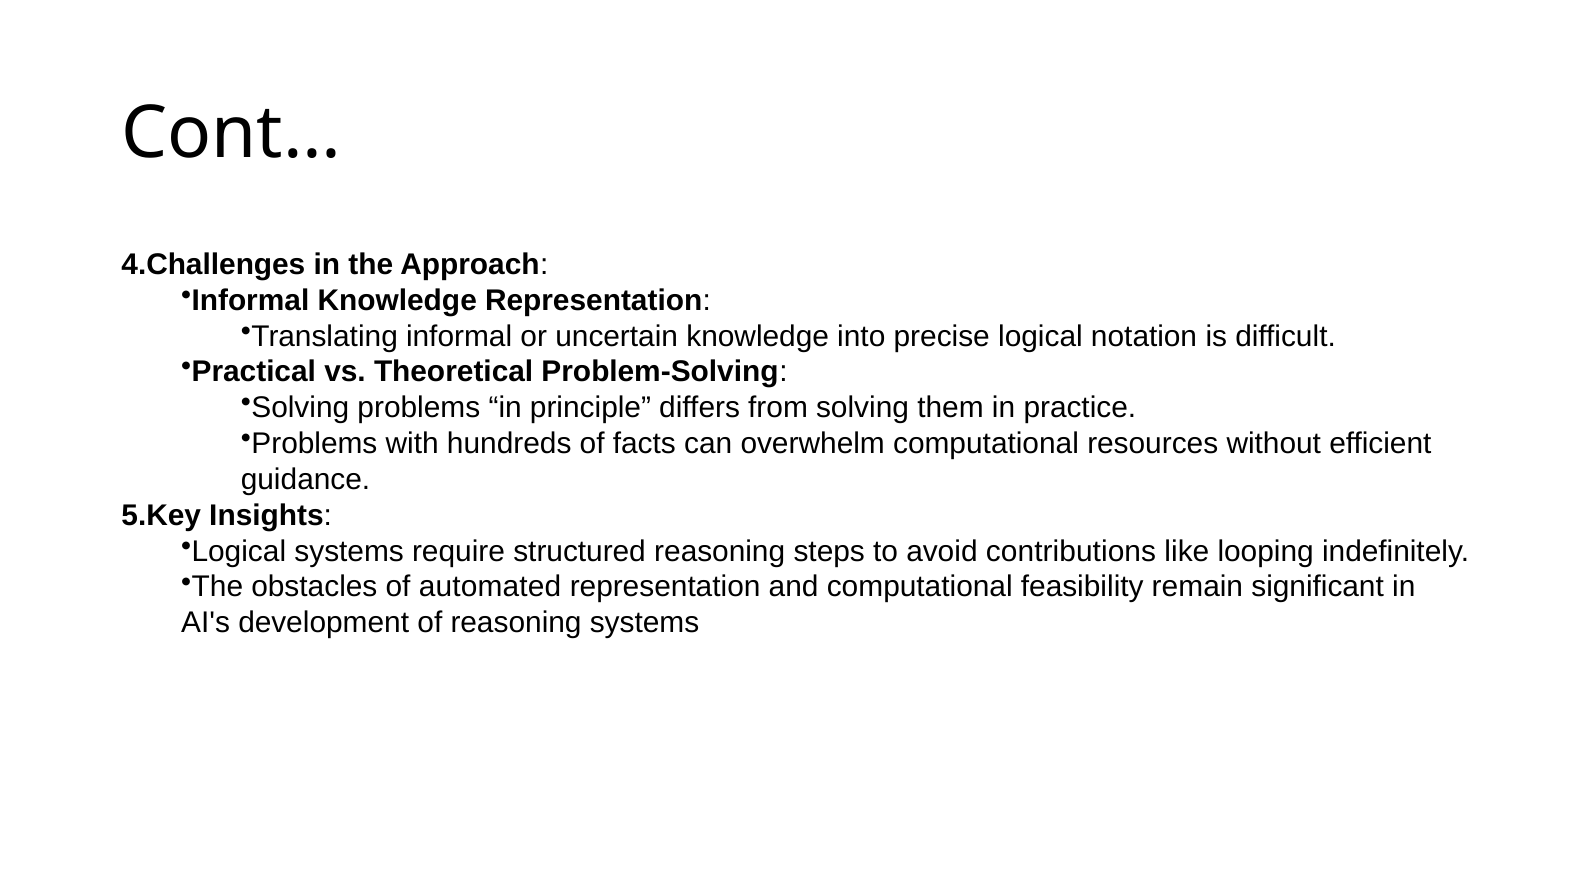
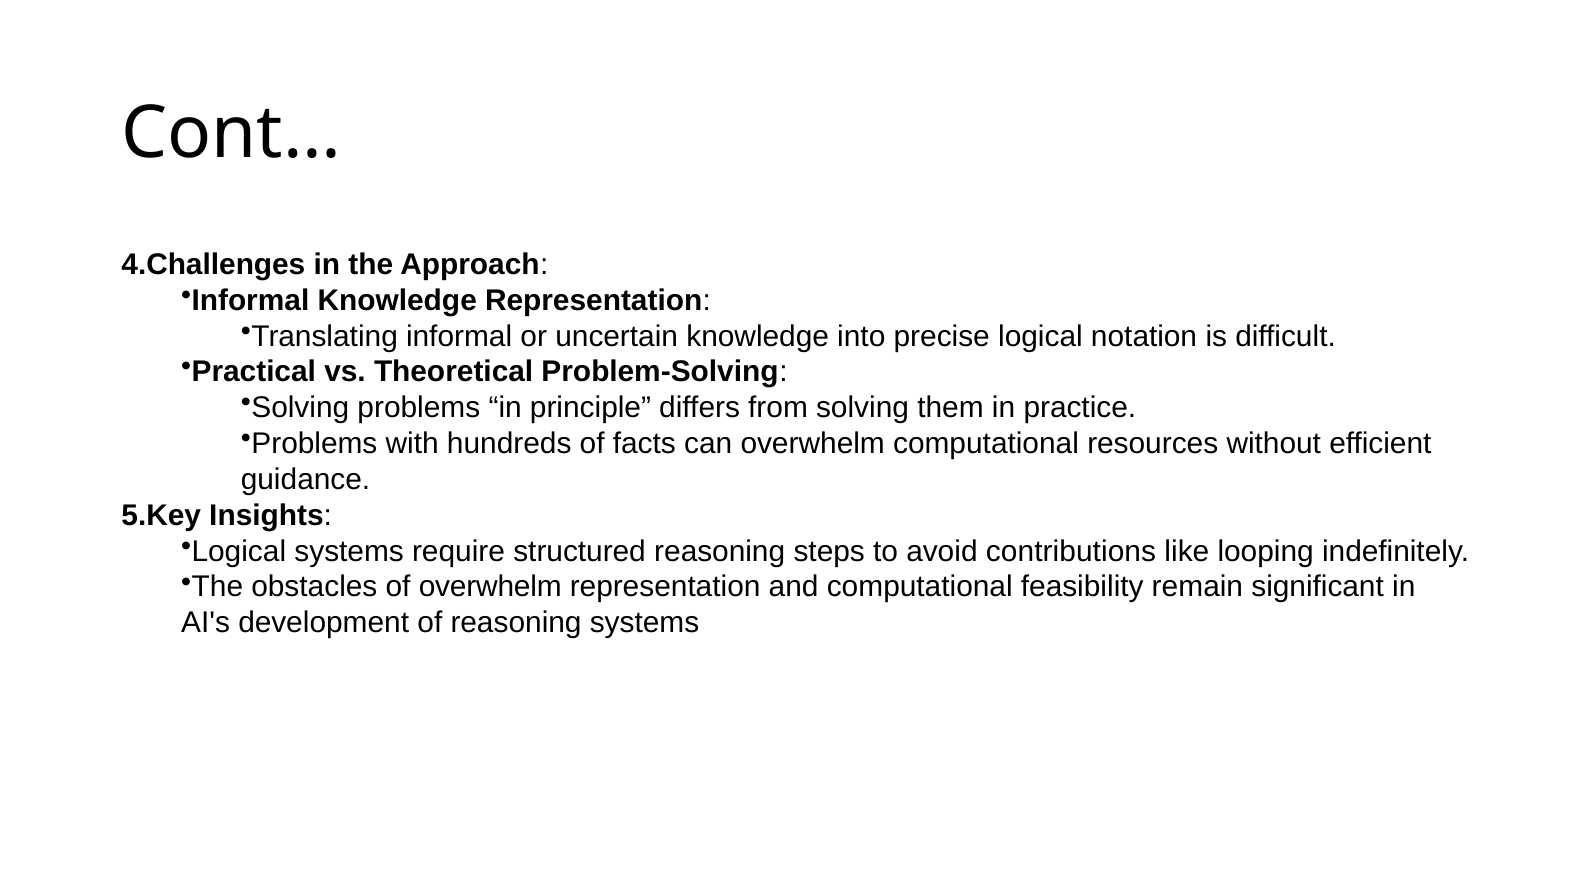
of automated: automated -> overwhelm (490, 587)
